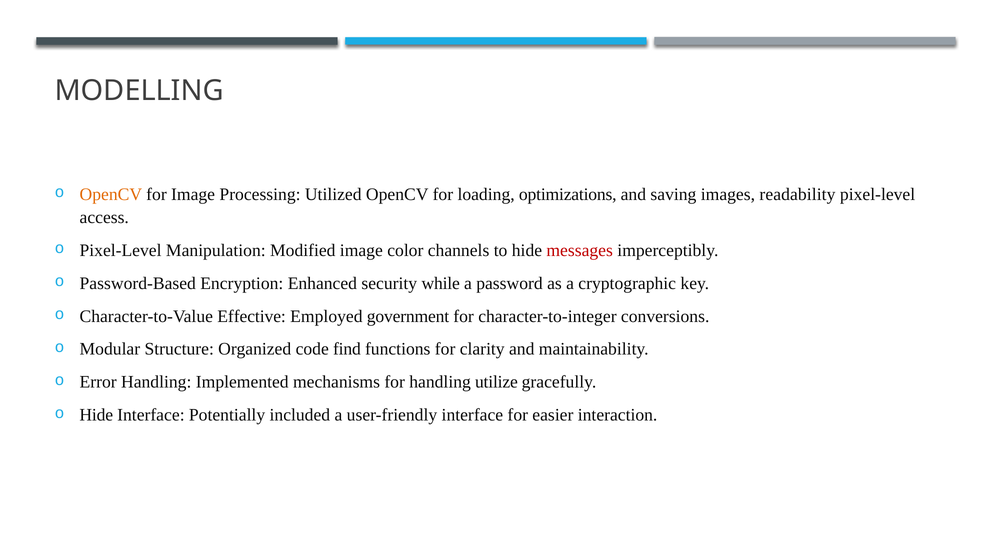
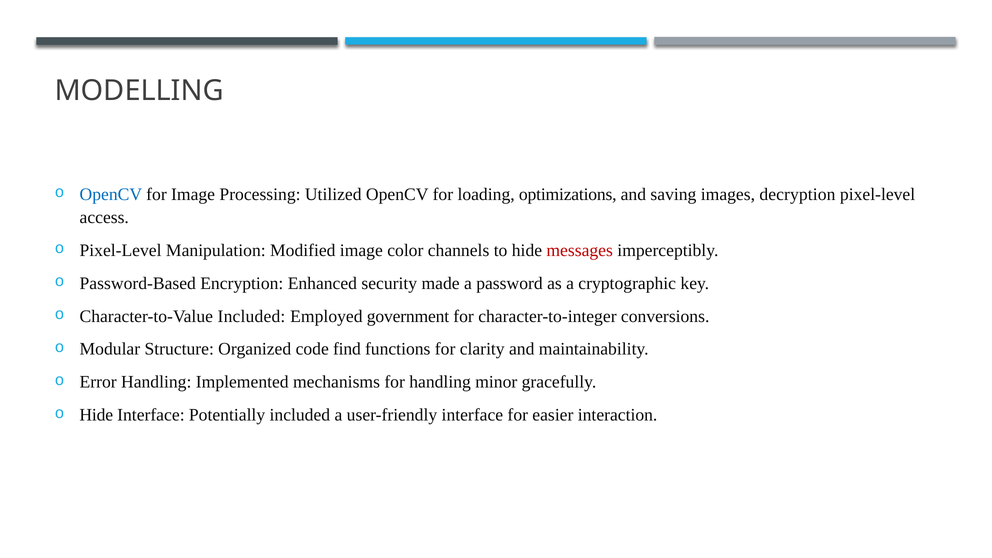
OpenCV colour: orange -> blue (111, 194)
readability: readability -> decryption (797, 194)
while: while -> made (441, 283)
Character-to-Value Effective: Effective -> Included (251, 316)
utilize: utilize -> minor (496, 382)
